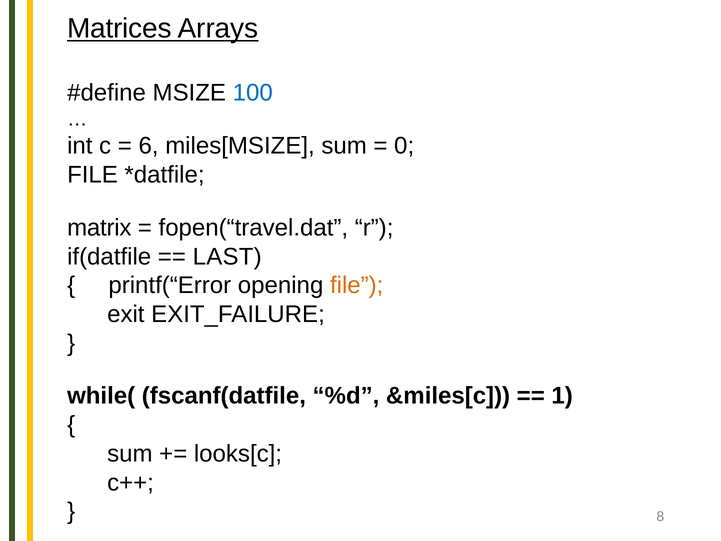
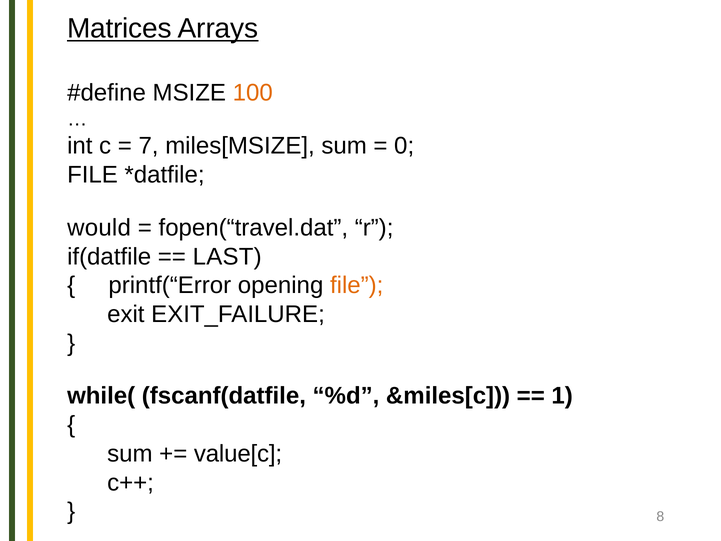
100 colour: blue -> orange (253, 93)
6: 6 -> 7 (149, 146)
matrix: matrix -> would (99, 228)
looks[c: looks[c -> value[c (238, 454)
